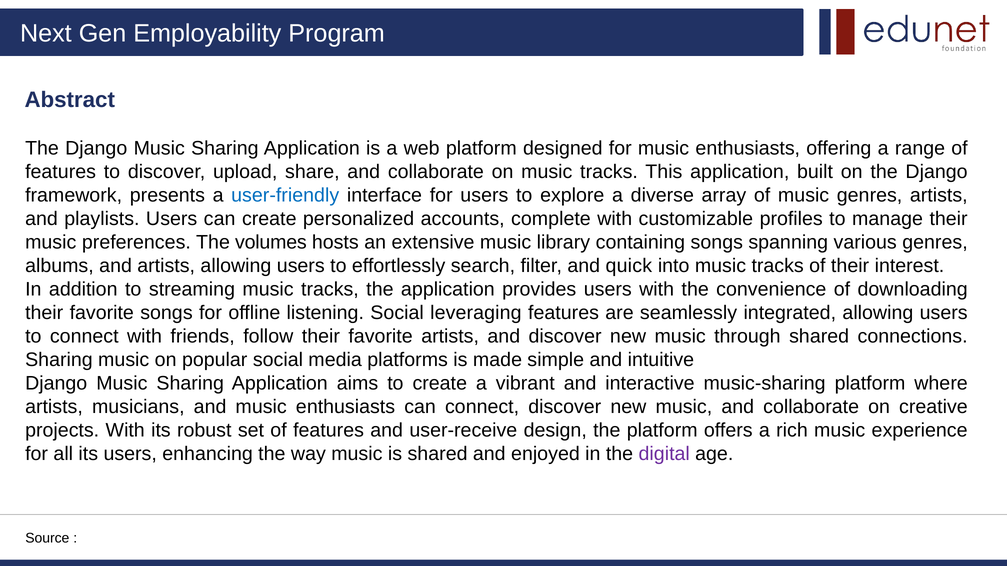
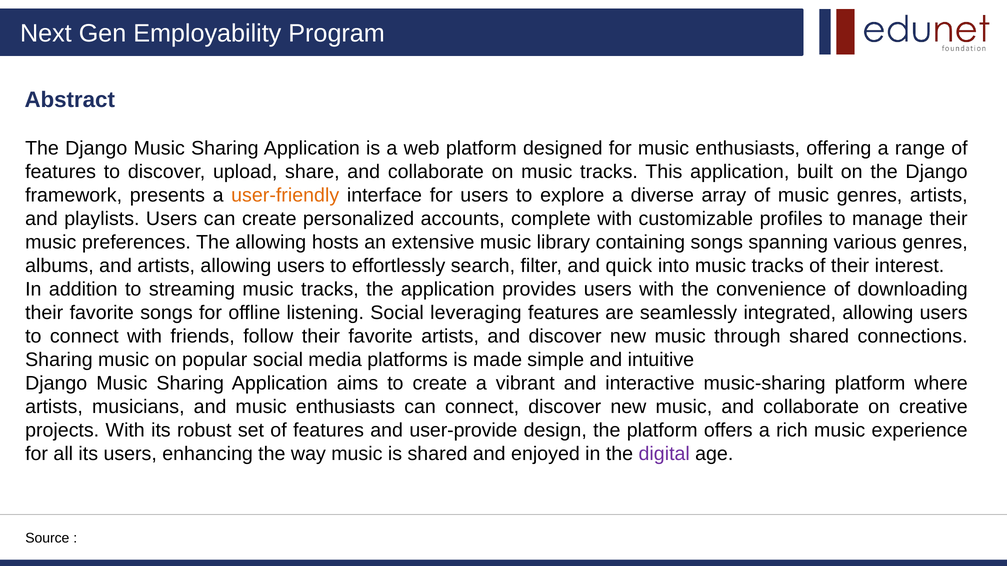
user-friendly colour: blue -> orange (285, 195)
The volumes: volumes -> allowing (271, 243)
user-receive: user-receive -> user-provide (463, 431)
